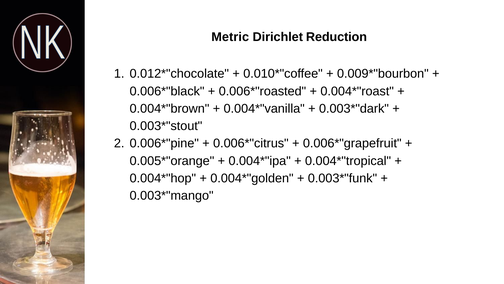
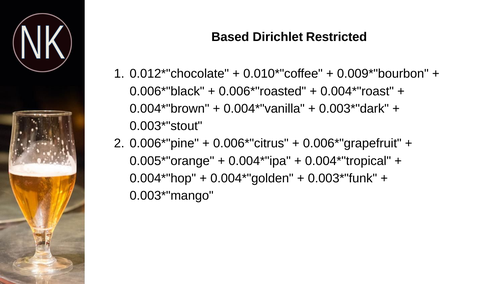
Metric: Metric -> Based (230, 37)
Reduction: Reduction -> Restricted (336, 37)
